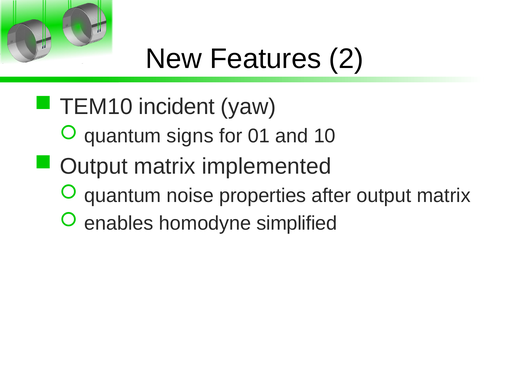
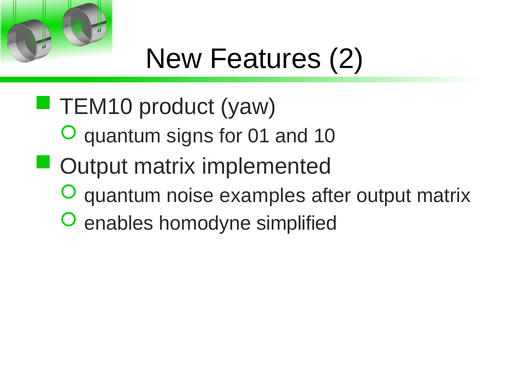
incident: incident -> product (177, 107)
properties: properties -> examples (263, 195)
